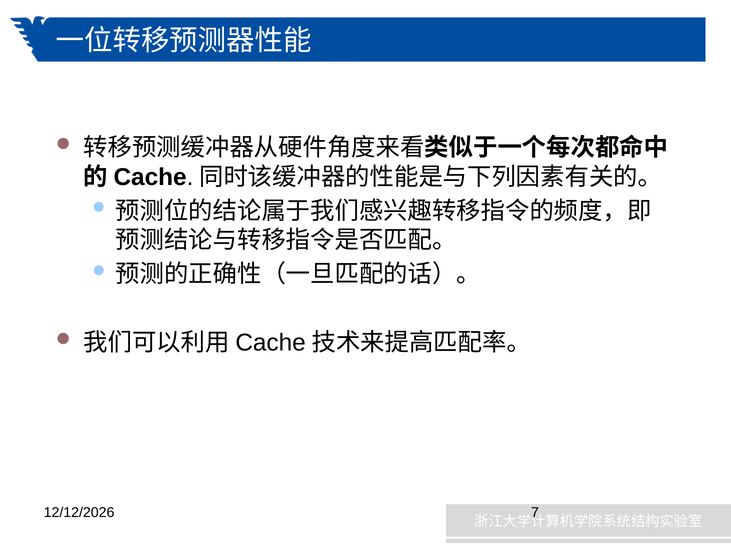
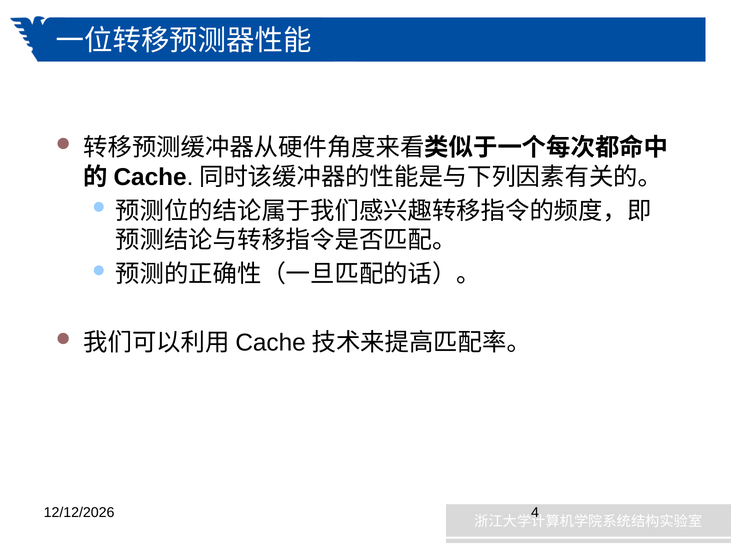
7: 7 -> 4 (535, 513)
